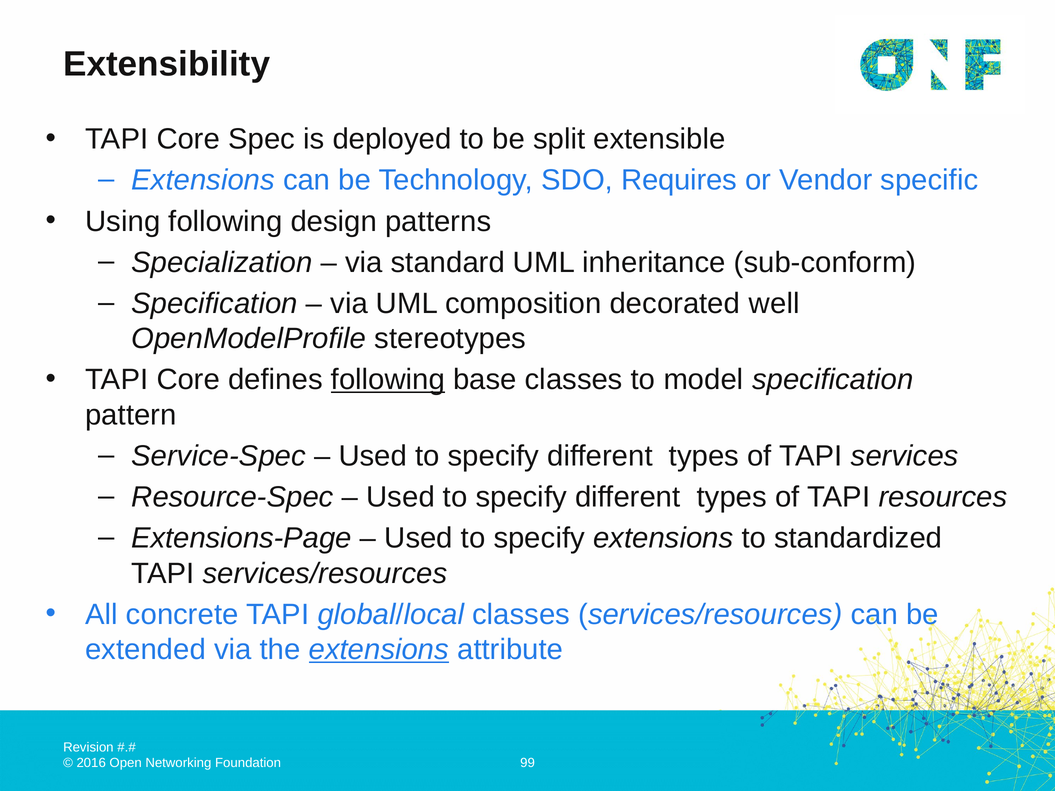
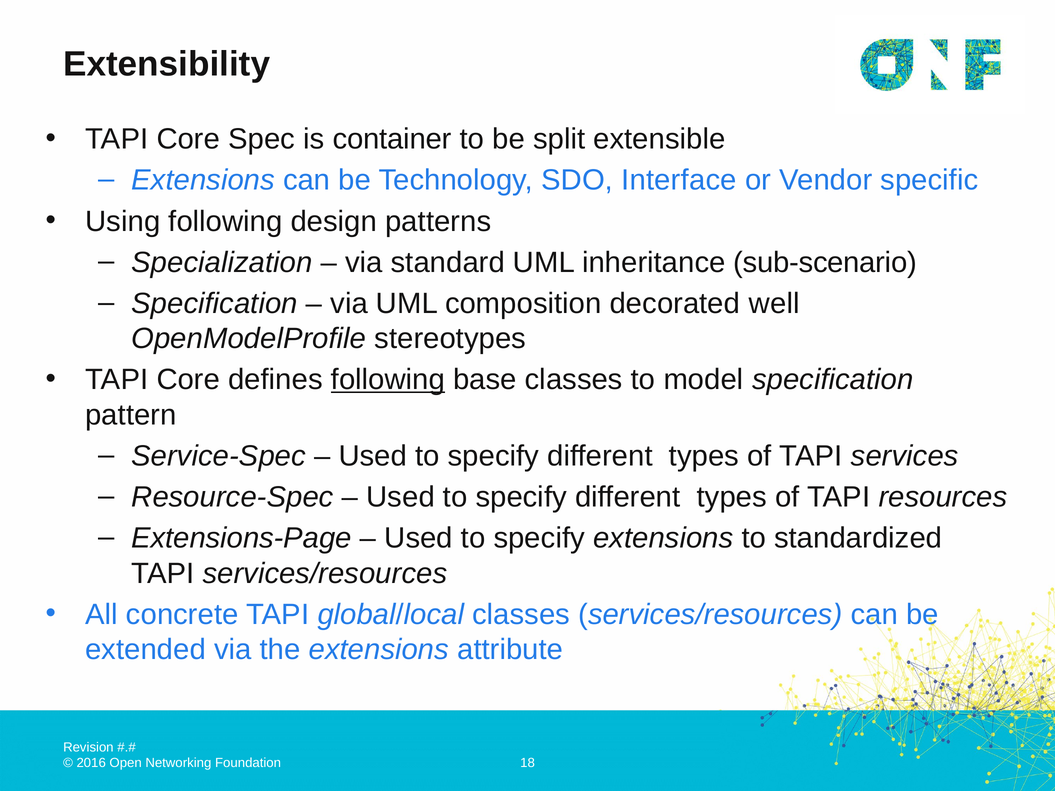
deployed: deployed -> container (392, 139)
Requires: Requires -> Interface (679, 180)
sub-conform: sub-conform -> sub-scenario (825, 263)
extensions underline: present -> none (379, 650)
99: 99 -> 18 (528, 763)
